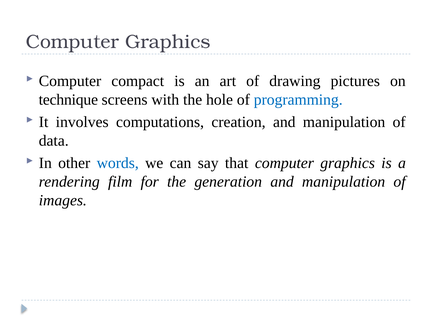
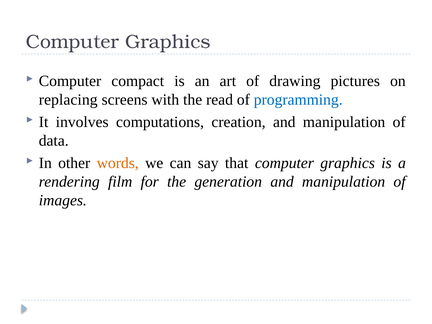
technique: technique -> replacing (68, 100)
hole: hole -> read (220, 100)
words colour: blue -> orange (118, 163)
